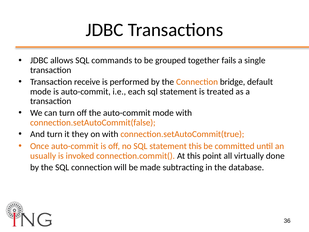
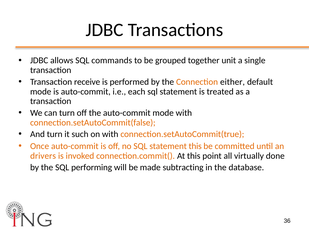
fails: fails -> unit (229, 60)
bridge: bridge -> either (232, 82)
they: they -> such (80, 134)
usually: usually -> drivers (43, 156)
SQL connection: connection -> performing (92, 167)
